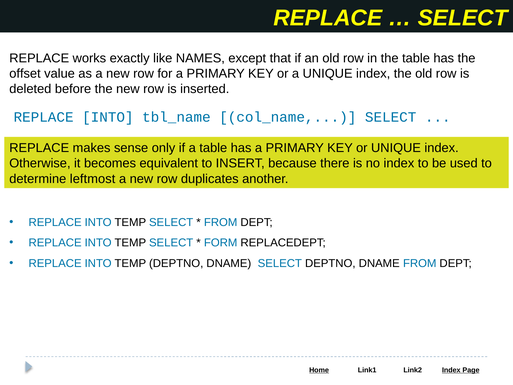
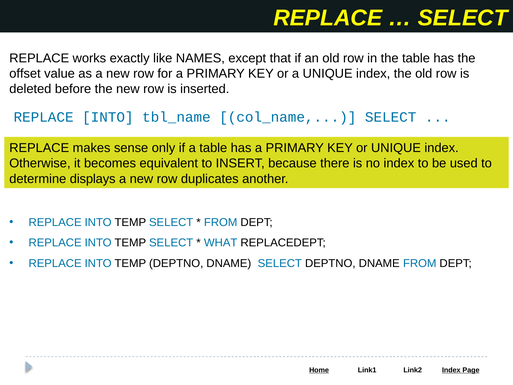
leftmost: leftmost -> displays (93, 179)
FORM: FORM -> WHAT (221, 243)
